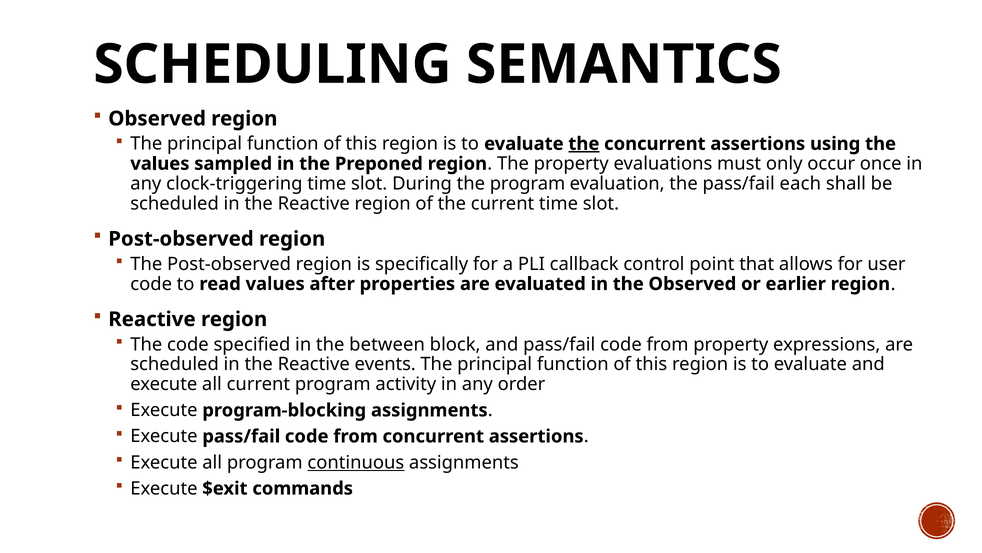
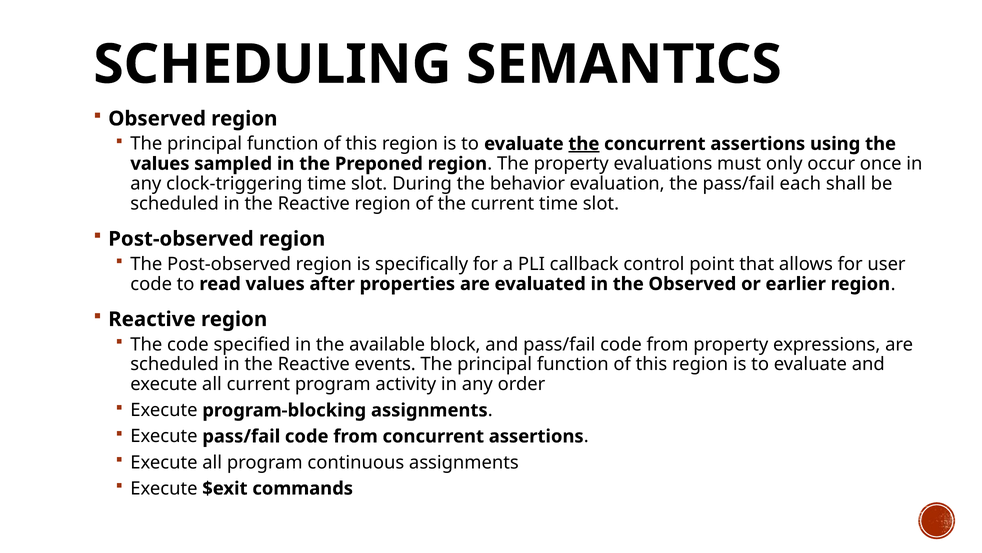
the program: program -> behavior (527, 183)
between: between -> available (387, 344)
continuous underline: present -> none (356, 462)
